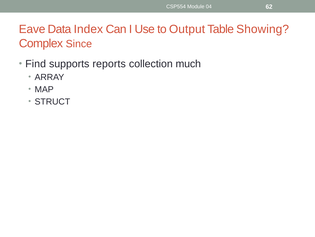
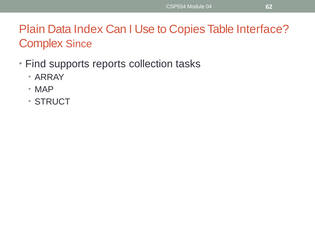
Eave: Eave -> Plain (32, 29)
Output: Output -> Copies (187, 29)
Showing: Showing -> Interface (263, 29)
much: much -> tasks (188, 64)
